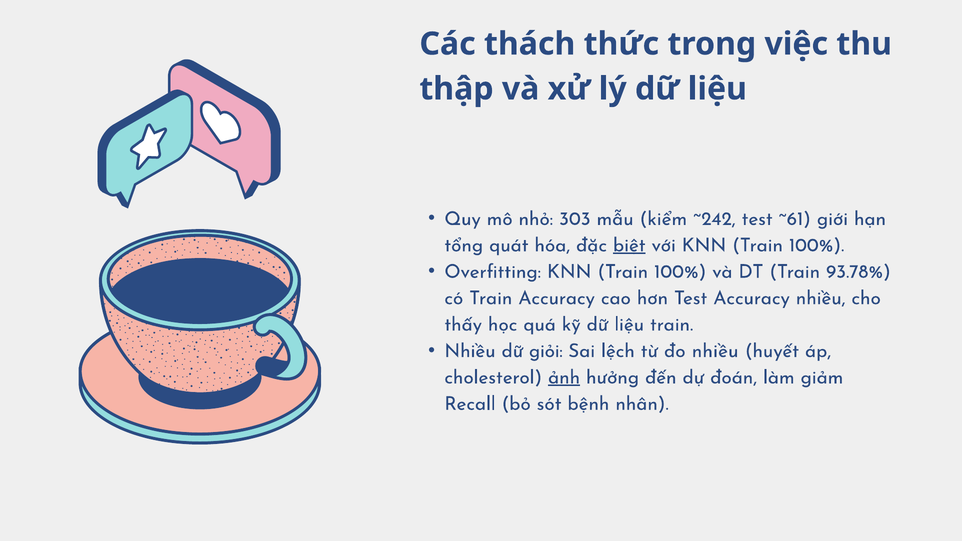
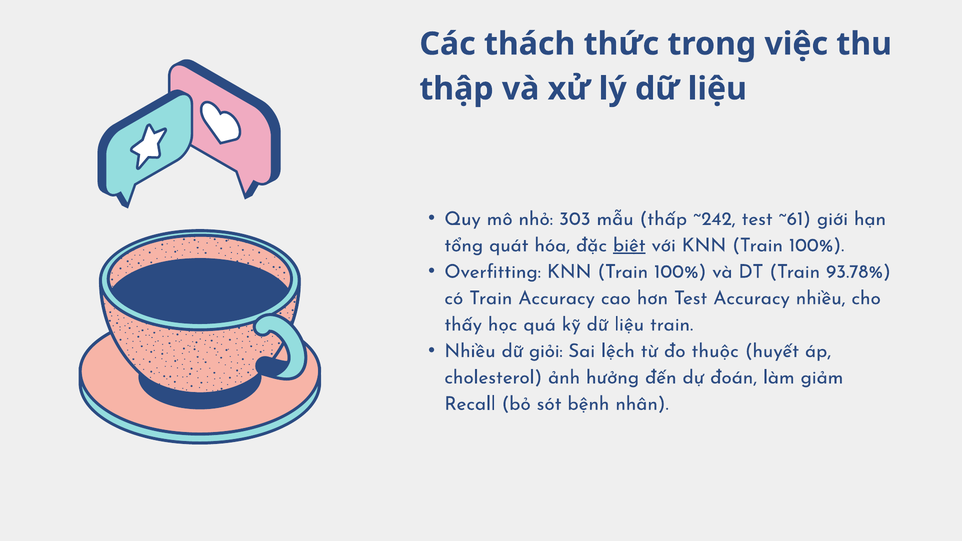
kiểm: kiểm -> thấp (663, 219)
đo nhiều: nhiều -> thuộc (715, 351)
ảnh underline: present -> none (564, 377)
